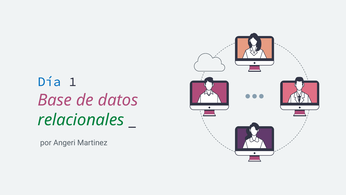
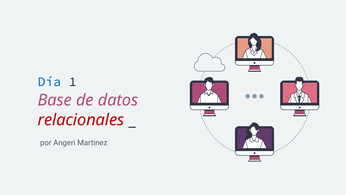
relacionales colour: green -> red (81, 120)
